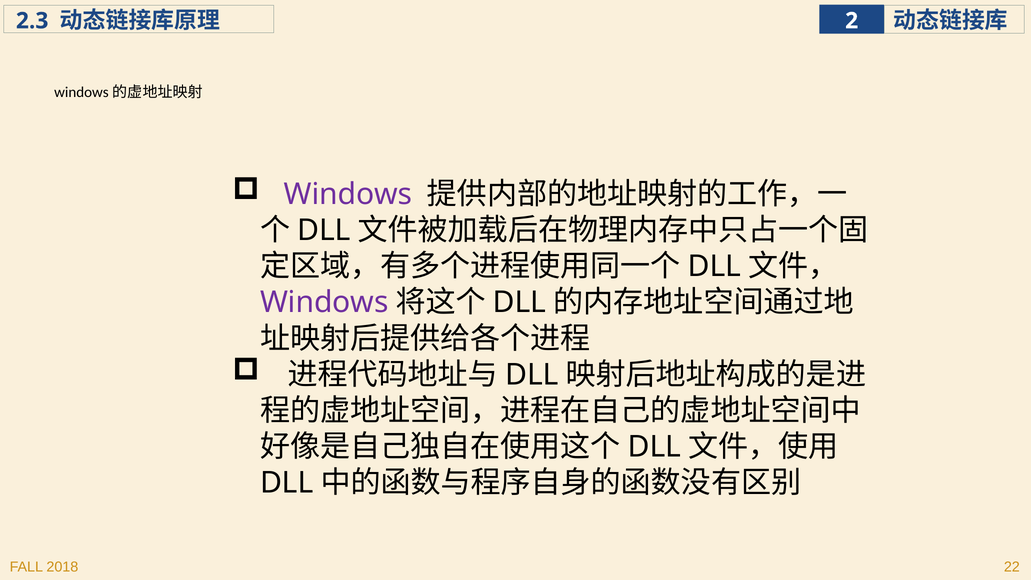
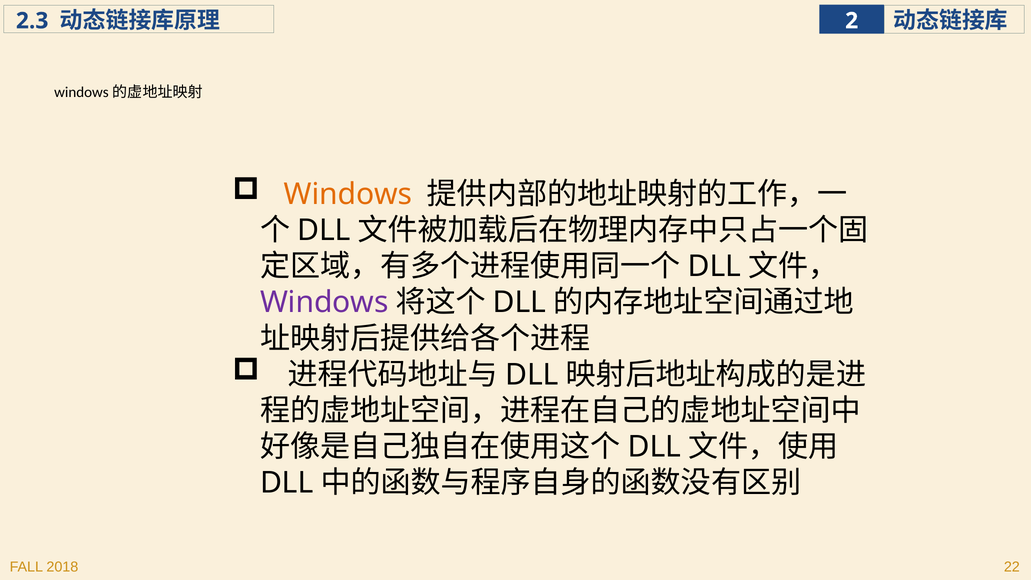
Windows colour: purple -> orange (348, 194)
